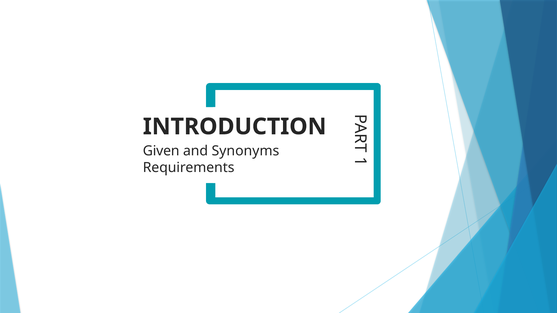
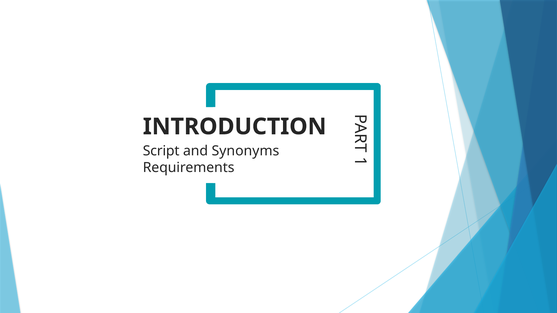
Given: Given -> Script (161, 151)
